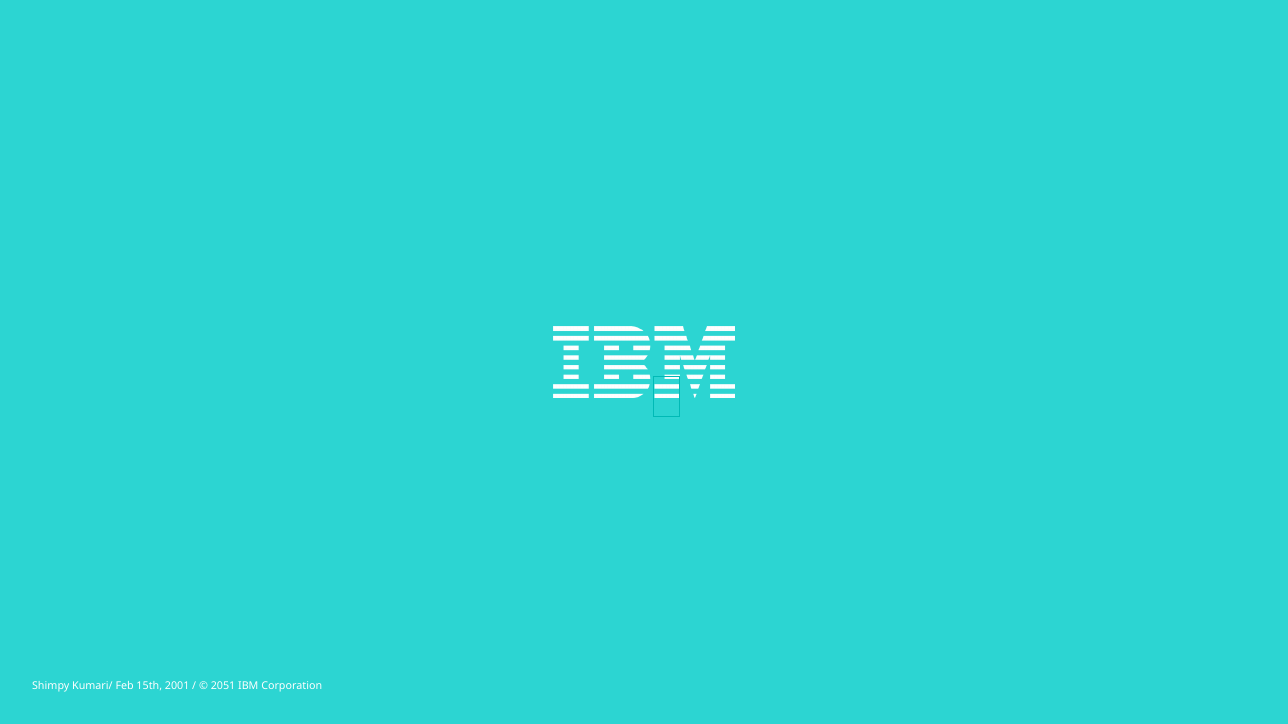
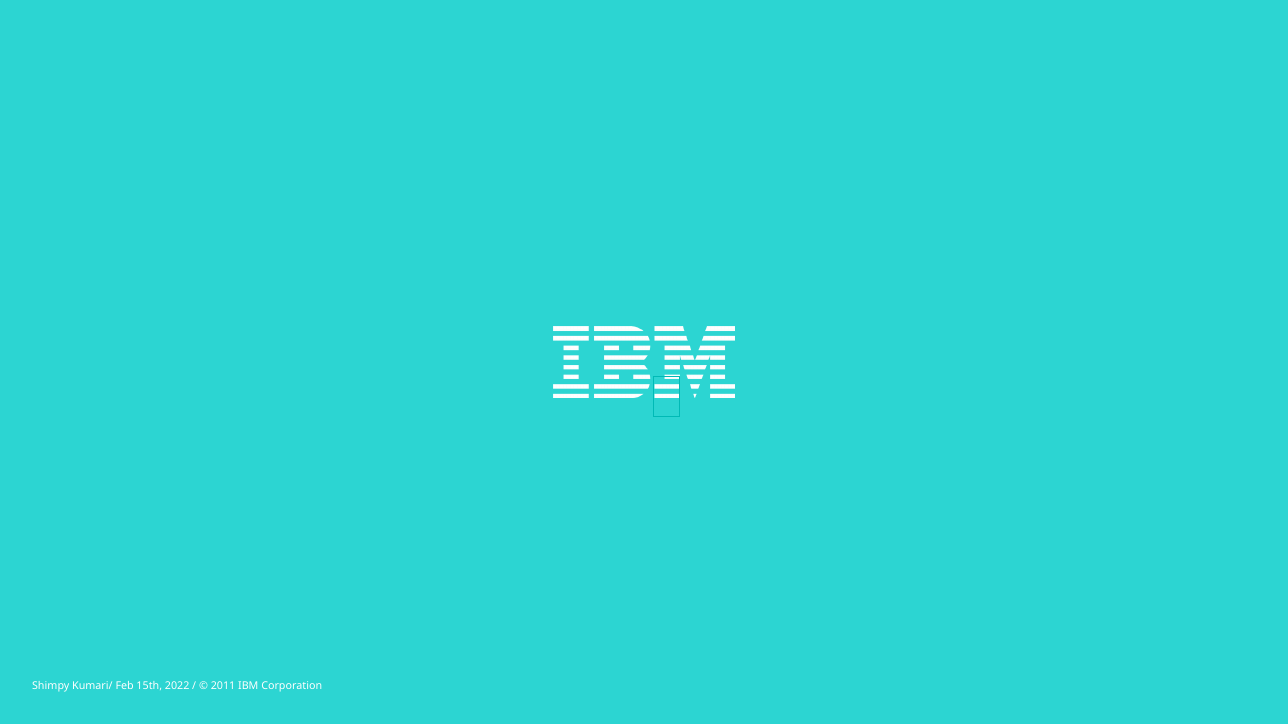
2001: 2001 -> 2022 (177, 687)
2051: 2051 -> 2011 (223, 687)
